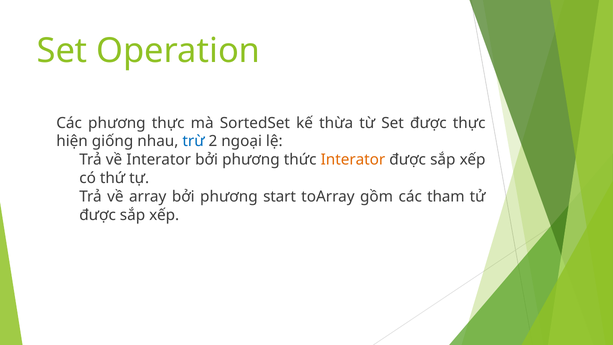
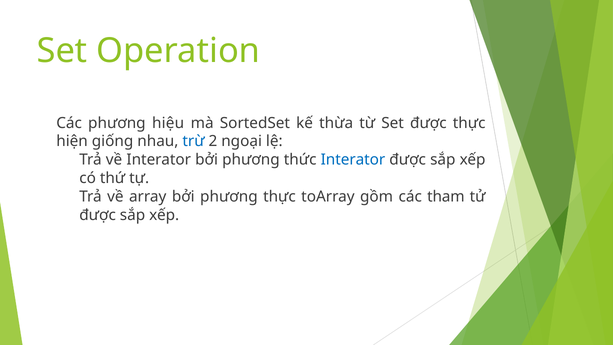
phương thực: thực -> hiệu (168, 123)
Interator colour: orange -> blue (353, 160)
phương start: start -> thực (279, 196)
